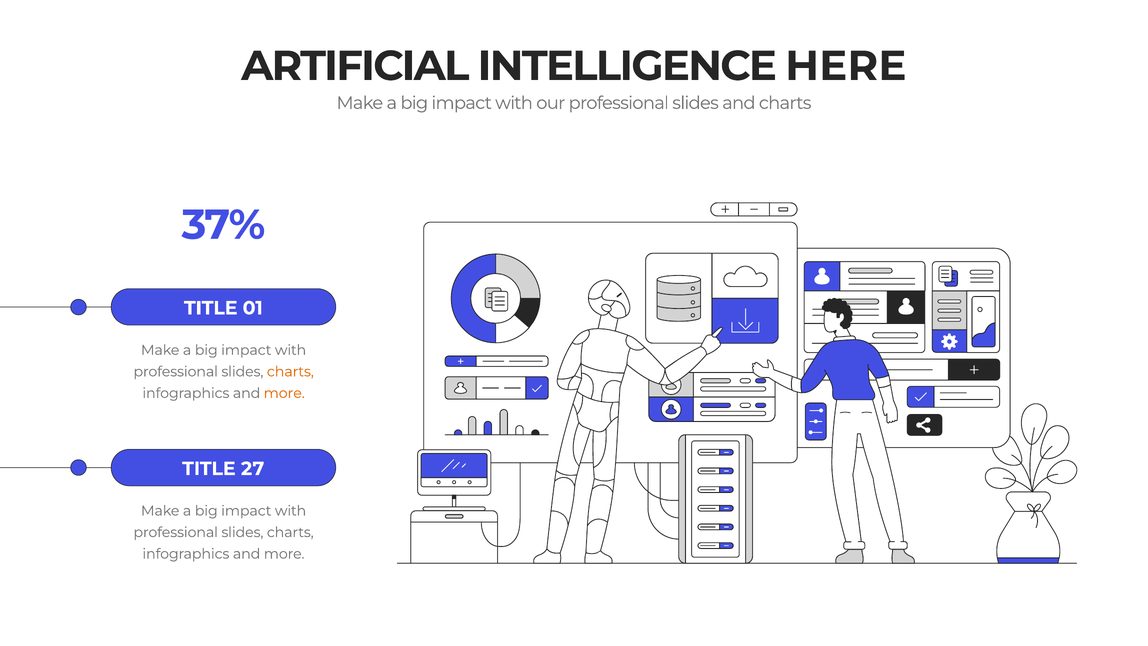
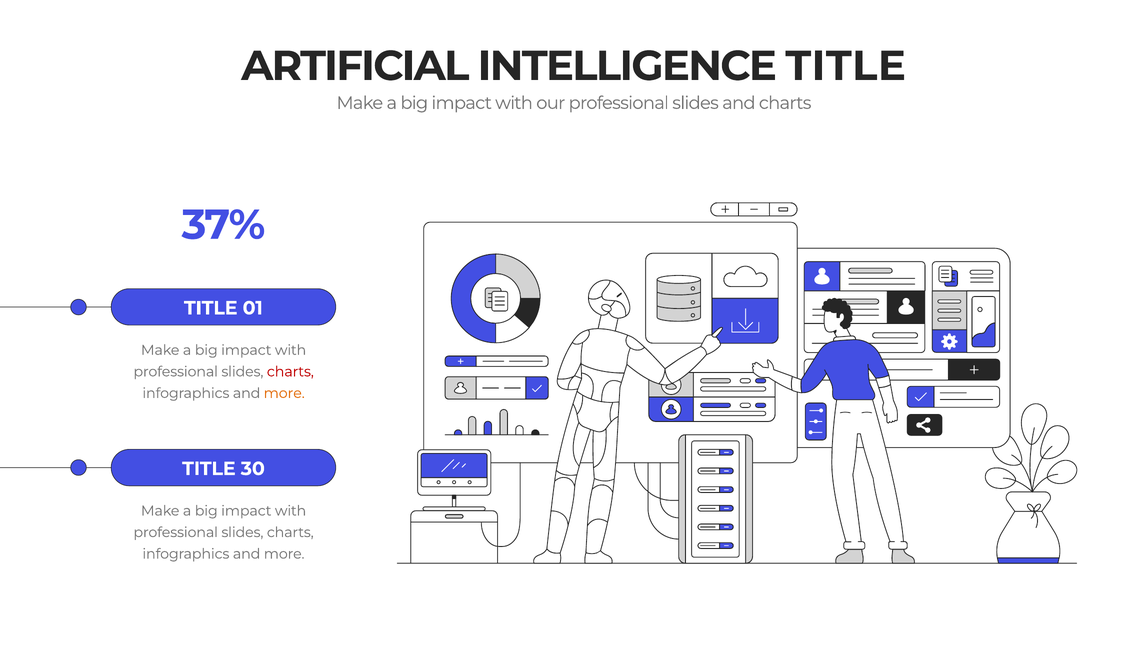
INTELLIGENCE HERE: HERE -> TITLE (846, 66)
charts colour: orange -> red (290, 372)
27: 27 -> 30 (253, 469)
